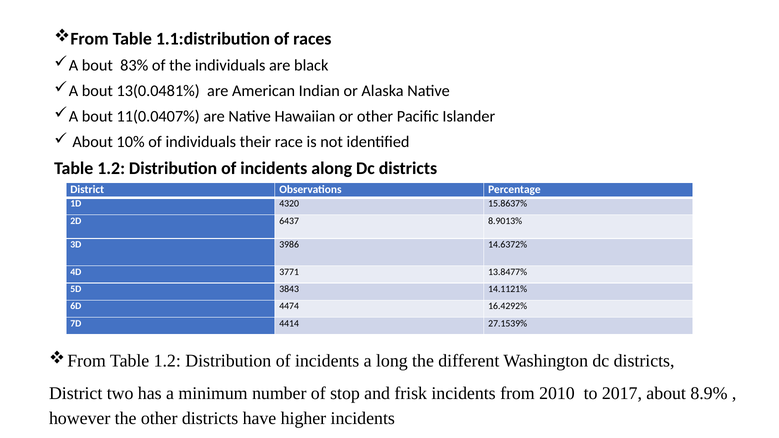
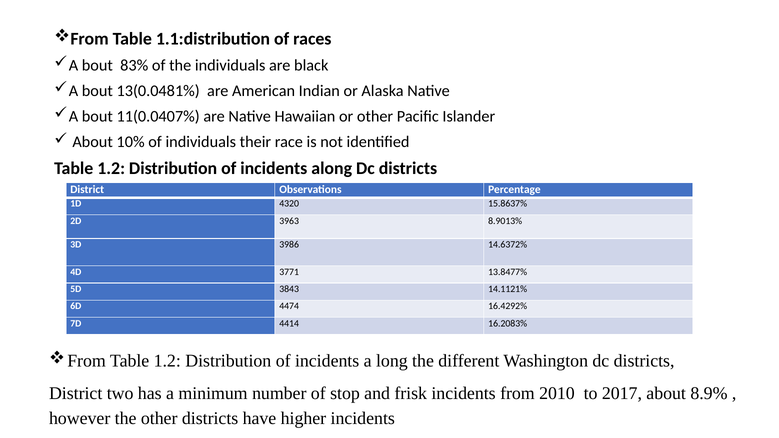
6437: 6437 -> 3963 (289, 221)
27.1539%: 27.1539% -> 16.2083% (508, 323)
